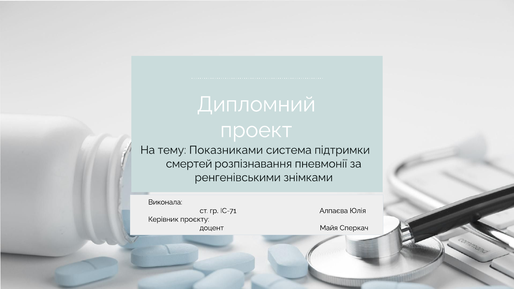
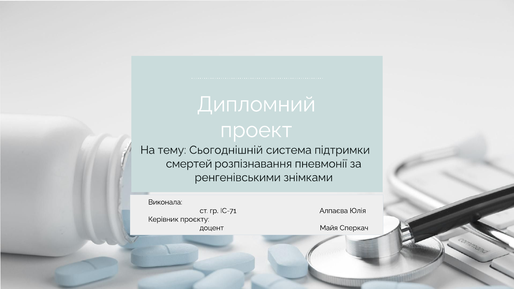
Показниками: Показниками -> Сьогоднішній (226, 150)
